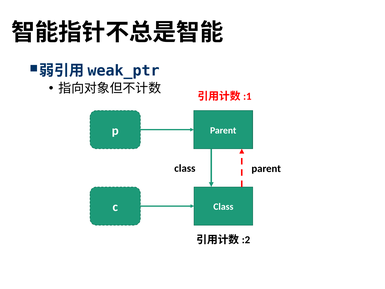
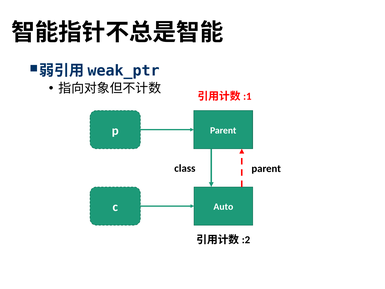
Class: Class -> Auto (223, 207)
